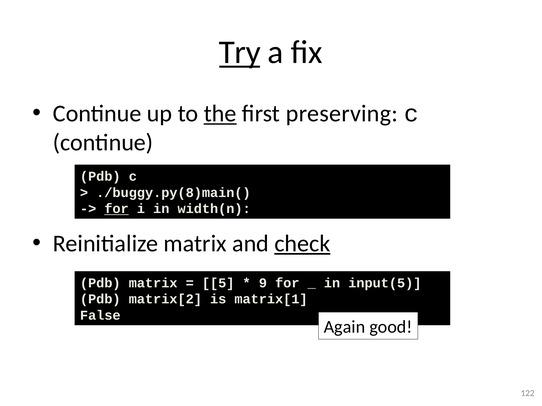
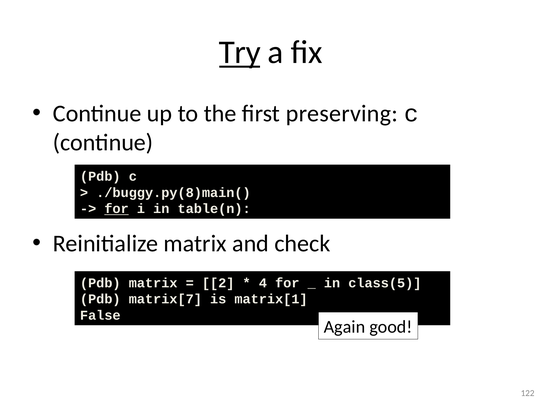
the underline: present -> none (220, 114)
width(n: width(n -> table(n (214, 209)
check underline: present -> none (302, 244)
5: 5 -> 2 (218, 283)
9: 9 -> 4 (263, 283)
input(5: input(5 -> class(5 (385, 283)
matrix[2: matrix[2 -> matrix[7 (165, 300)
